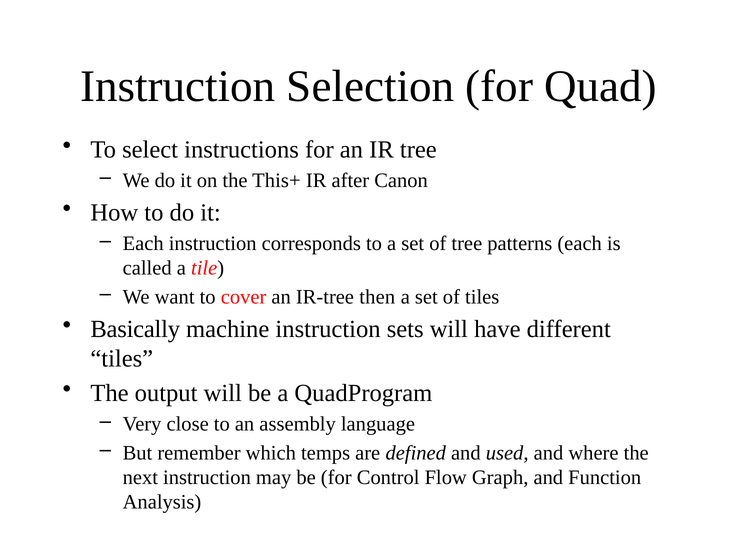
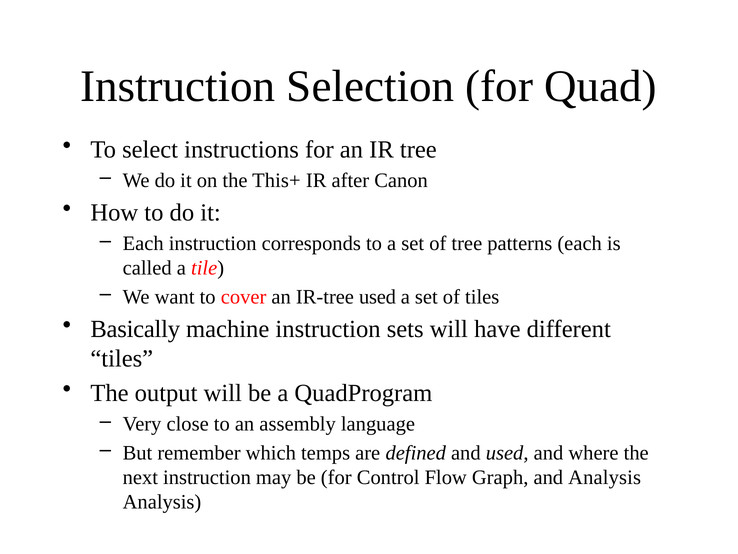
IR-tree then: then -> used (377, 297)
and Function: Function -> Analysis (605, 477)
